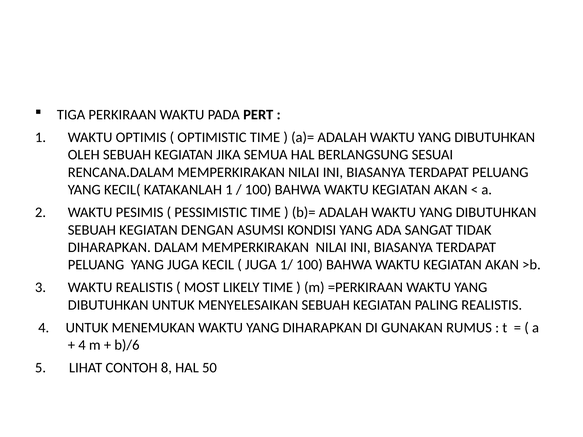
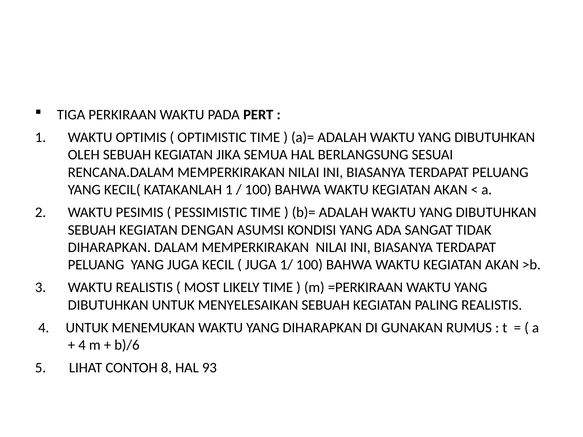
50: 50 -> 93 (209, 368)
